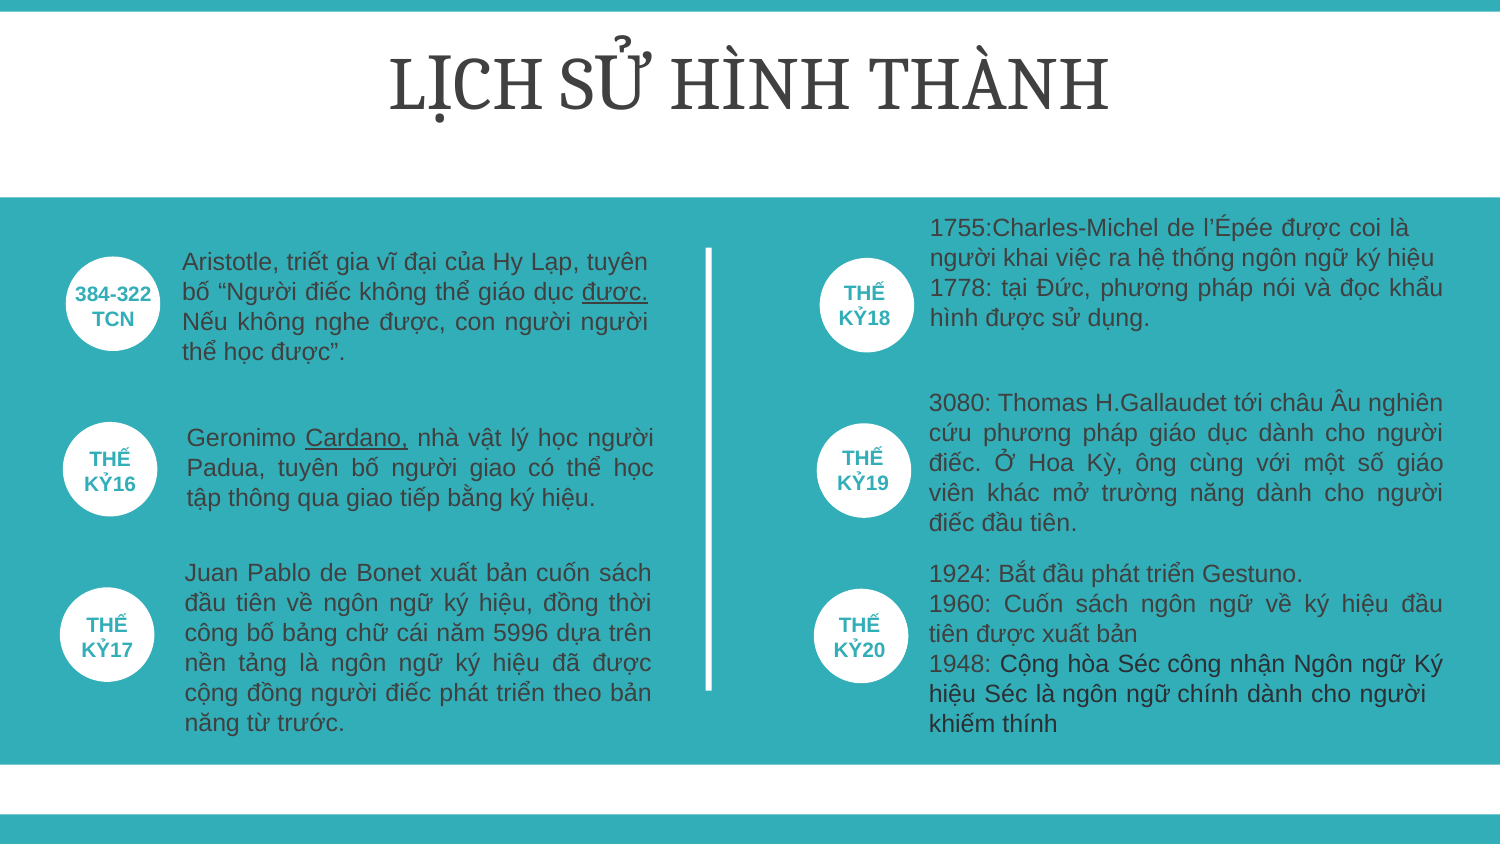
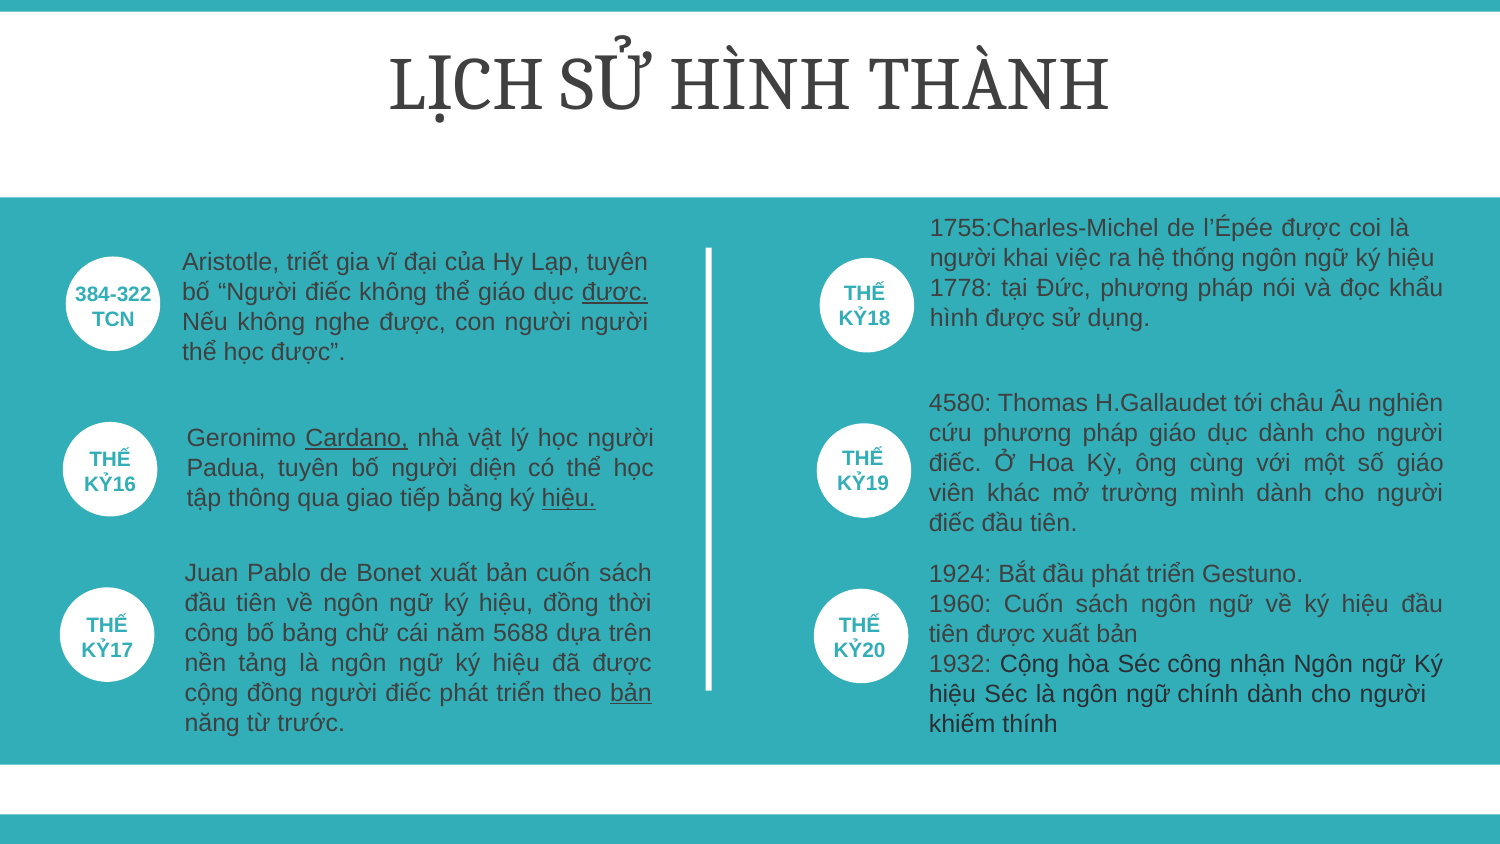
3080: 3080 -> 4580 (960, 403)
người giao: giao -> diện (493, 468)
trường năng: năng -> mình (1217, 493)
hiệu underline: none -> present (569, 498)
5996: 5996 -> 5688 (521, 633)
1948: 1948 -> 1932 (960, 664)
bản underline: none -> present (631, 693)
